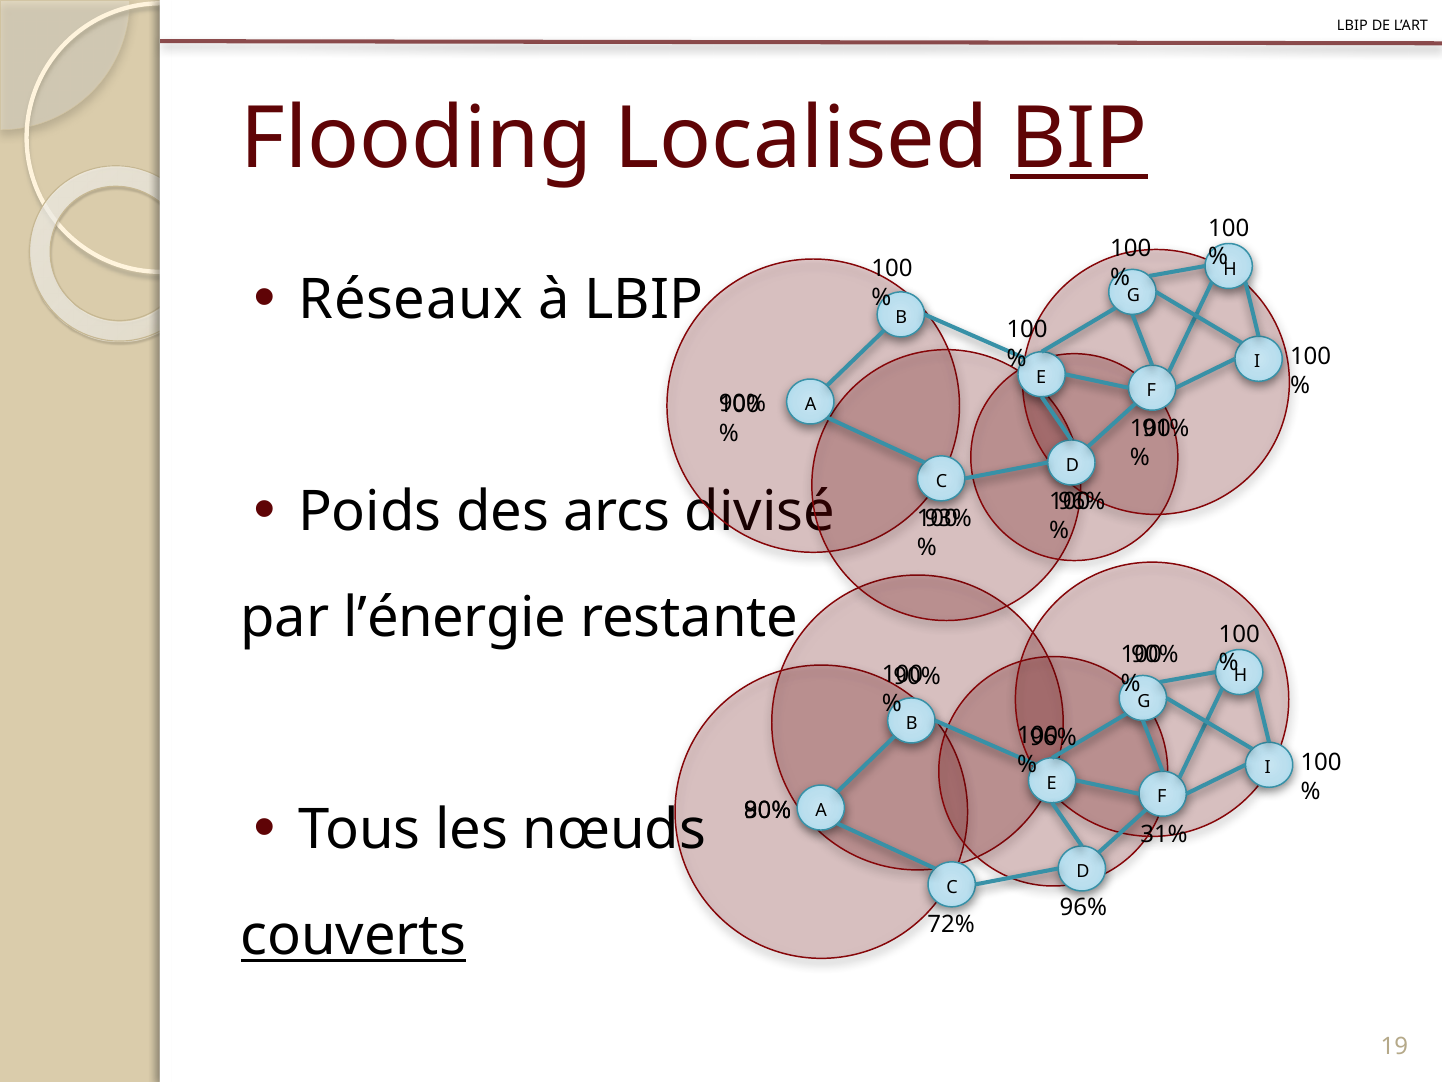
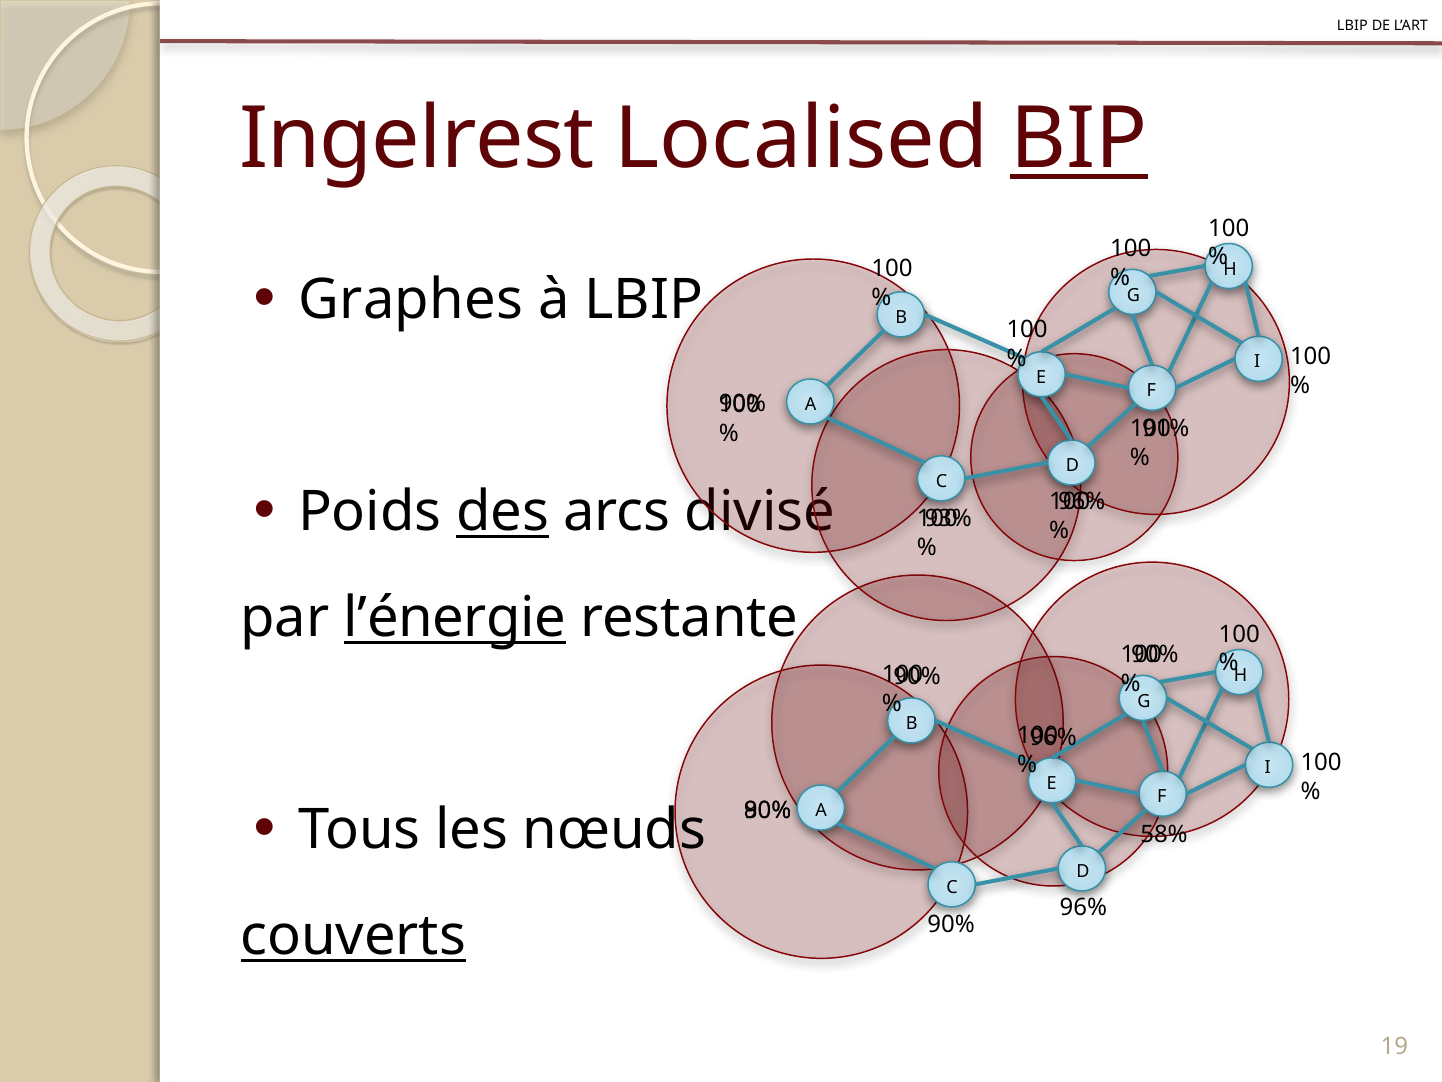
Flooding: Flooding -> Ingelrest (417, 139)
Réseaux: Réseaux -> Graphes (411, 300)
des underline: none -> present (502, 512)
l’énergie underline: none -> present (455, 618)
31%: 31% -> 58% (1164, 835)
72%: 72% -> 90% (951, 924)
